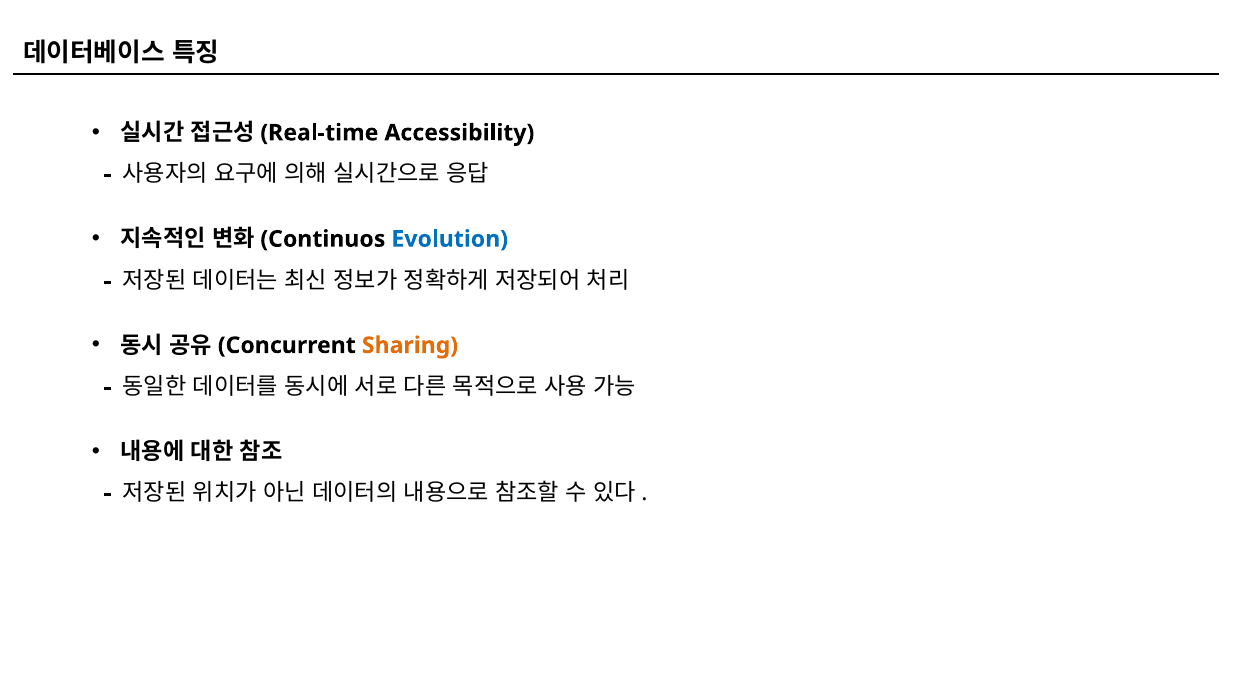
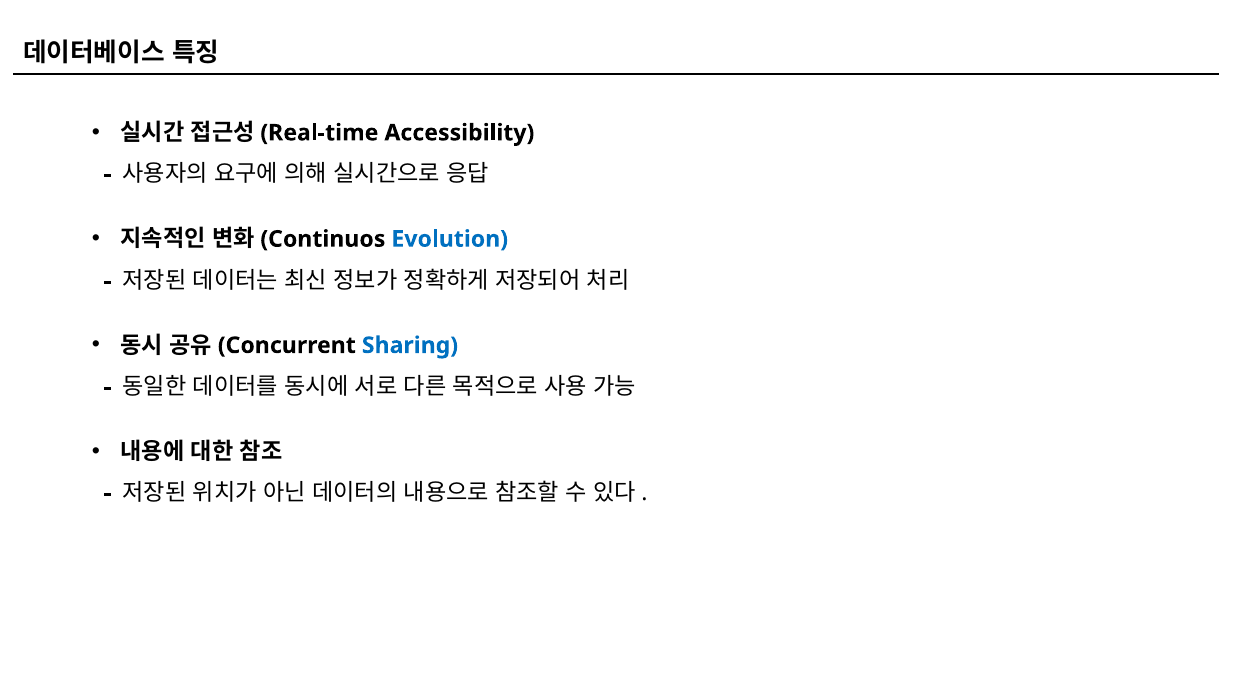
Sharing colour: orange -> blue (410, 346)
